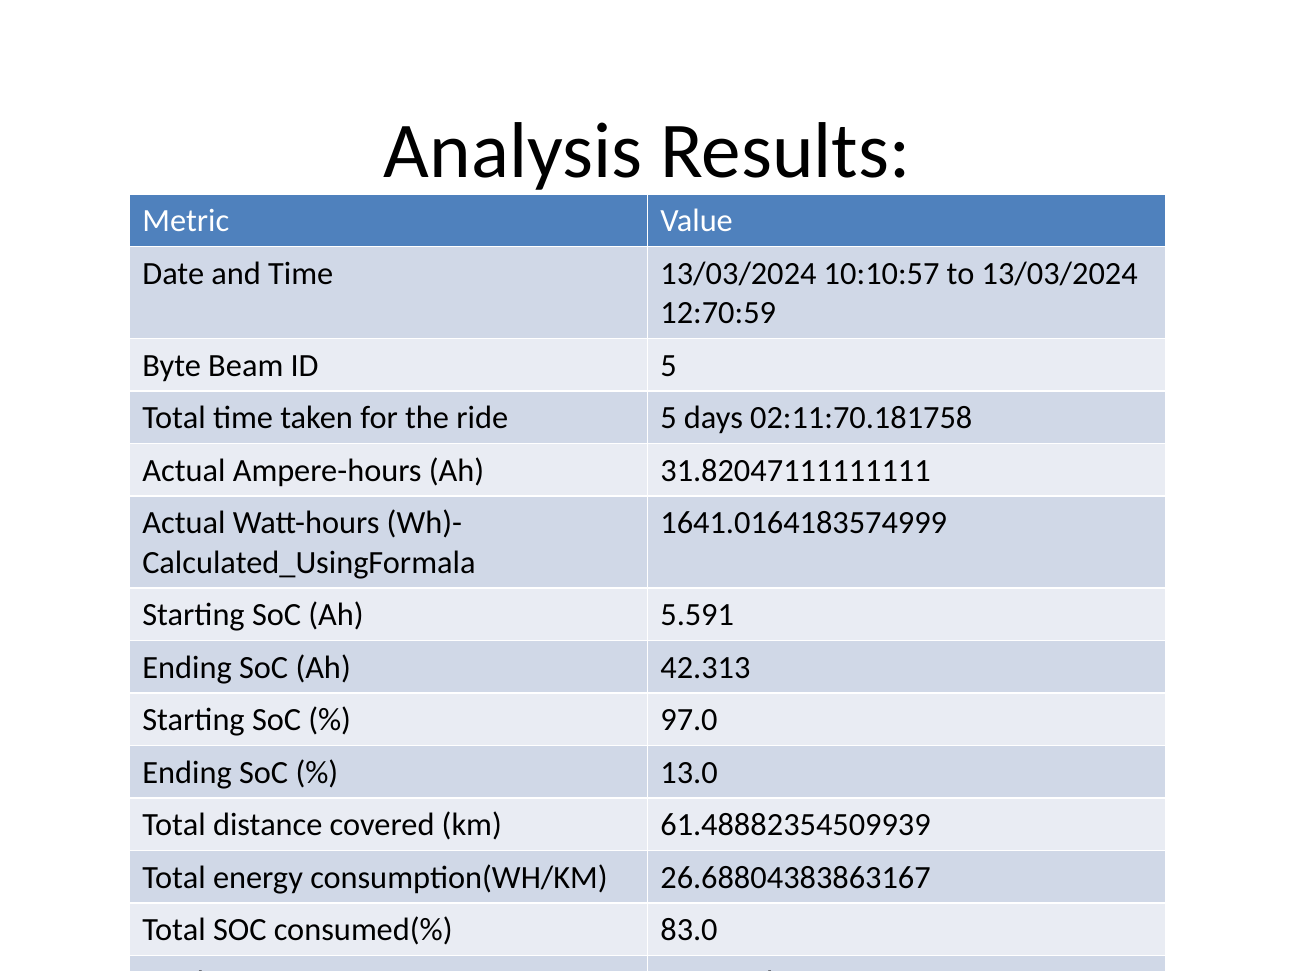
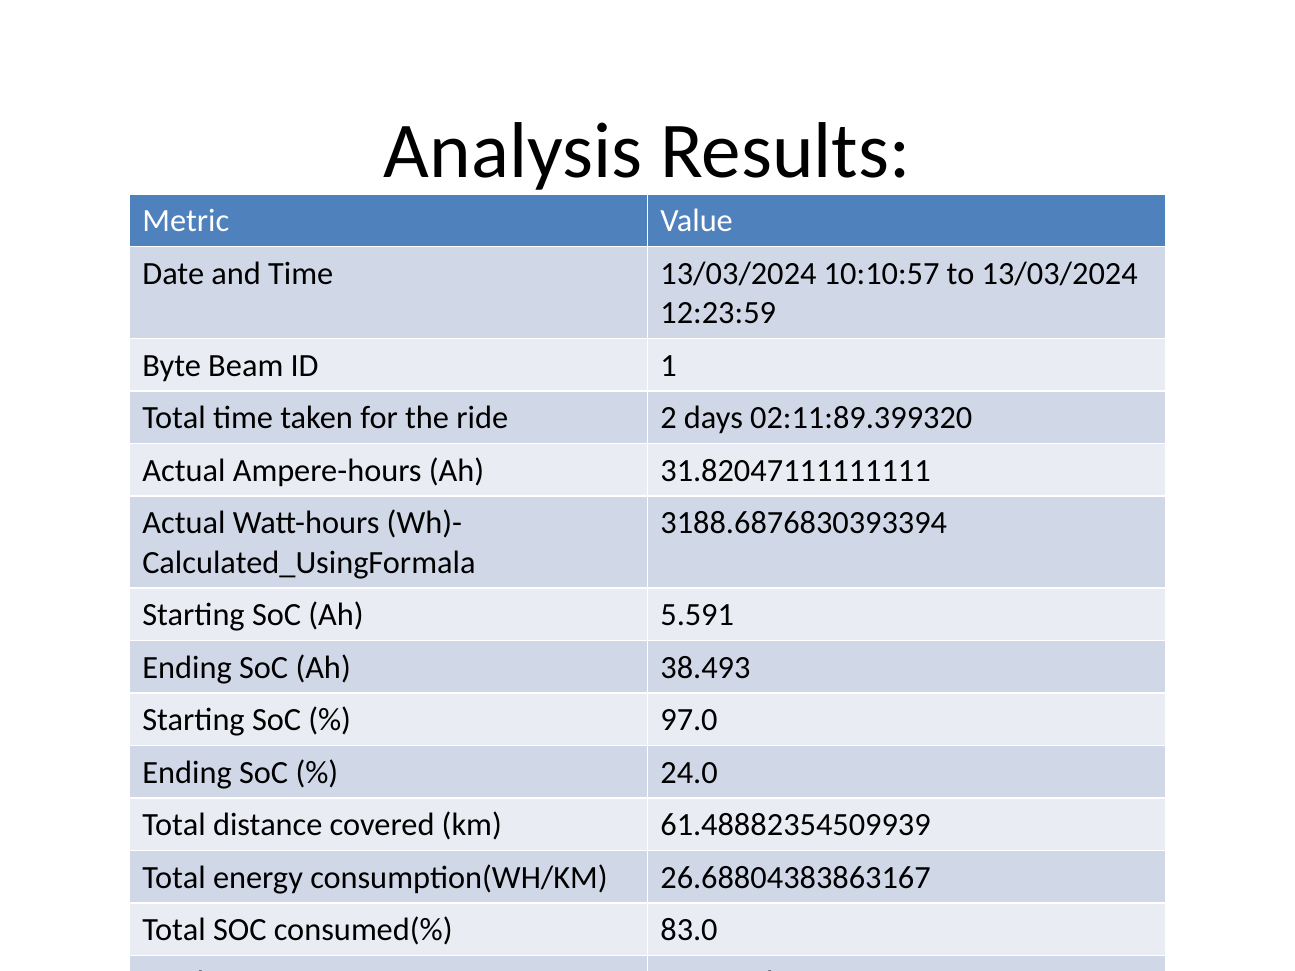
12:70:59: 12:70:59 -> 12:23:59 (718, 313)
ID 5: 5 -> 1 (669, 365)
ride 5: 5 -> 2 (669, 418)
02:11:70.181758: 02:11:70.181758 -> 02:11:89.399320 (861, 418)
1641.0164183574999: 1641.0164183574999 -> 3188.6876830393394 (804, 523)
42.313: 42.313 -> 38.493 (705, 668)
13.0: 13.0 -> 24.0 (689, 773)
